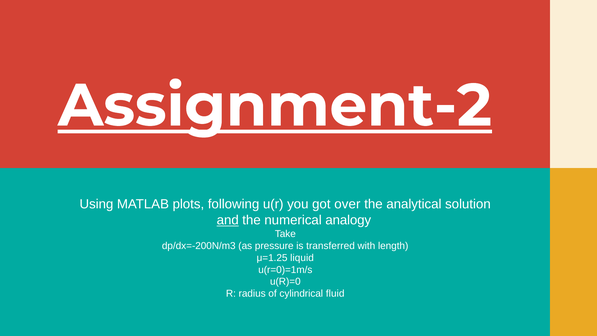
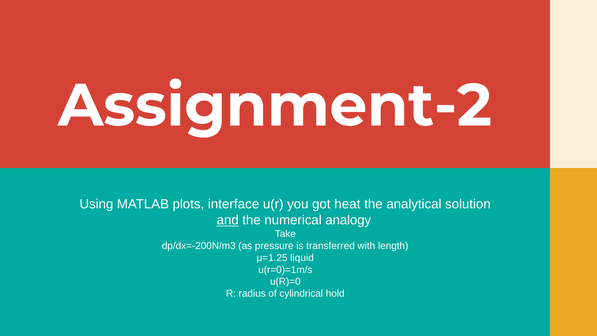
Assignment-2 underline: present -> none (275, 106)
following: following -> interface (234, 204)
over: over -> heat (347, 204)
fluid: fluid -> hold (335, 293)
